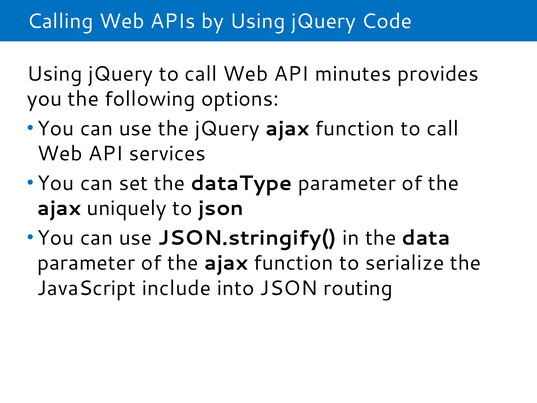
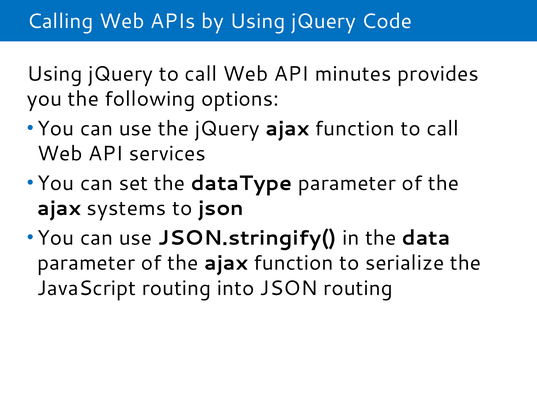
uniquely: uniquely -> systems (126, 208)
JavaScript include: include -> routing (176, 288)
